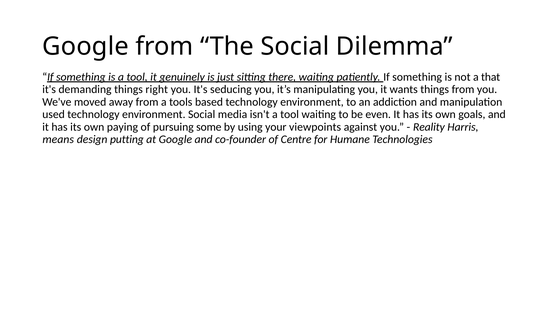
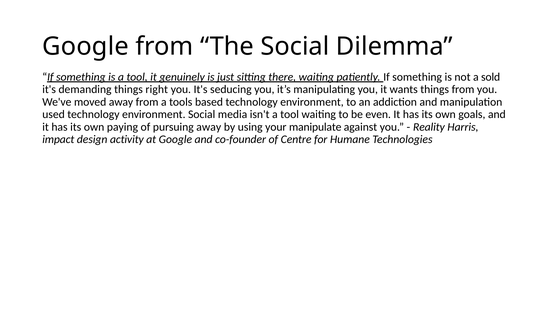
that: that -> sold (491, 77)
pursuing some: some -> away (209, 127)
viewpoints: viewpoints -> manipulate (315, 127)
means: means -> impact (58, 139)
putting: putting -> activity (127, 139)
